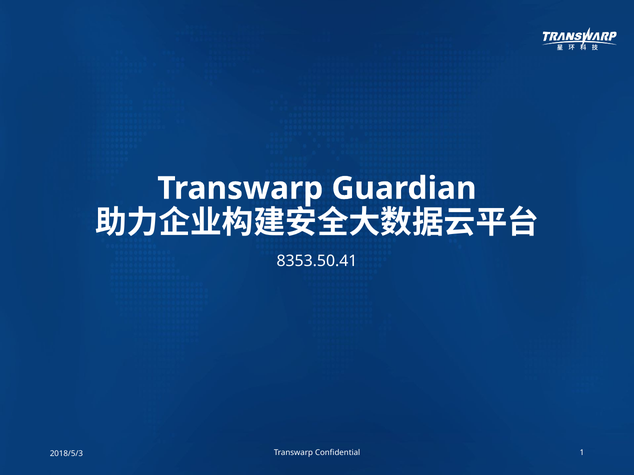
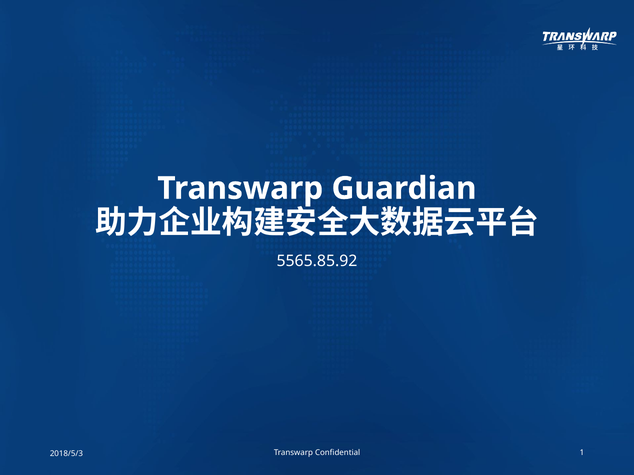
8353.50.41: 8353.50.41 -> 5565.85.92 (317, 261)
